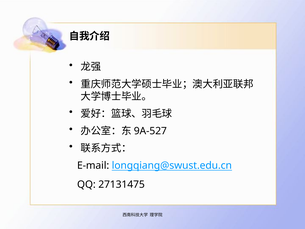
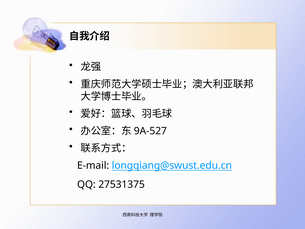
27131475: 27131475 -> 27531375 (122, 184)
